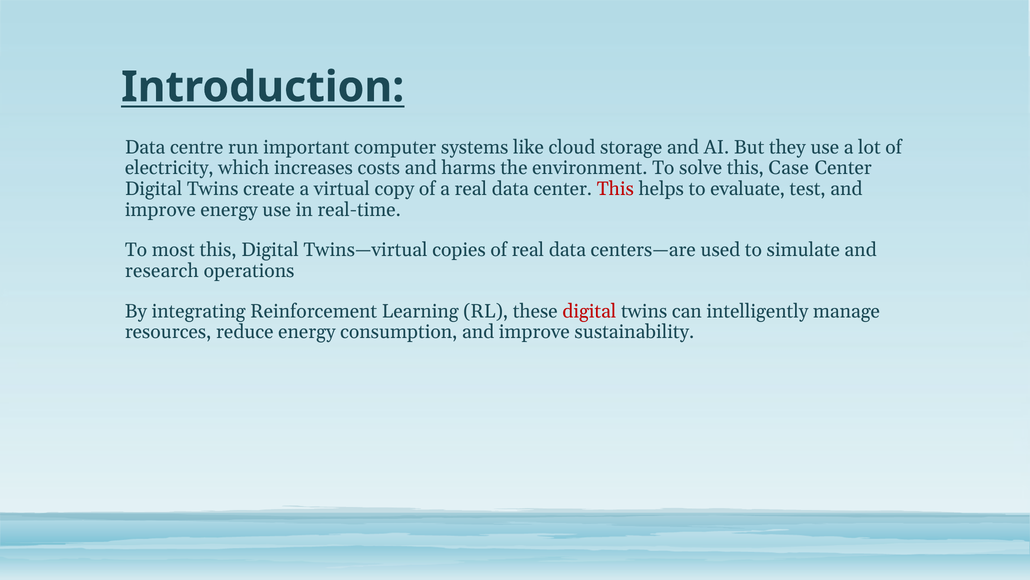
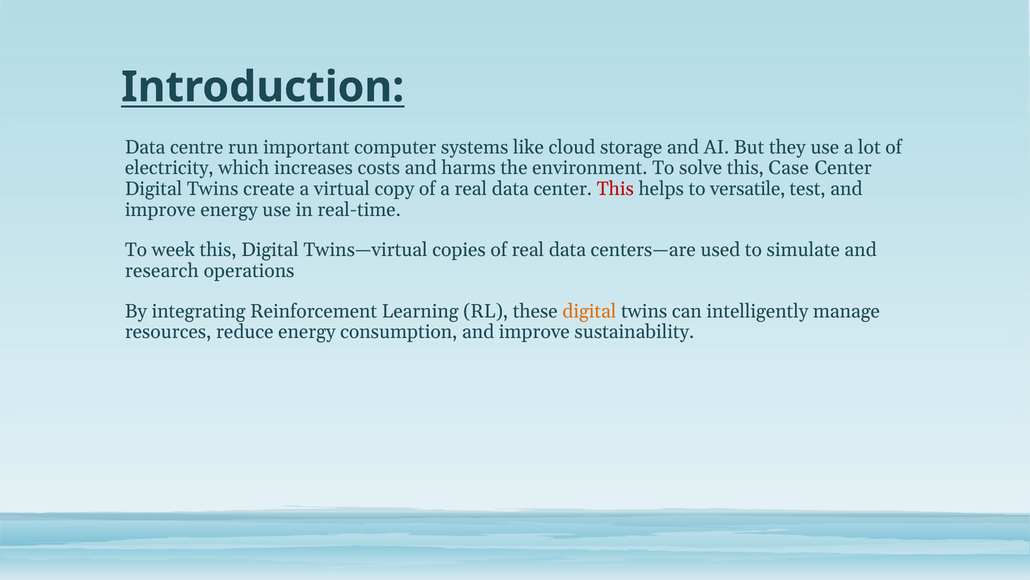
evaluate: evaluate -> versatile (748, 189)
most: most -> week (173, 250)
digital colour: red -> orange (589, 311)
